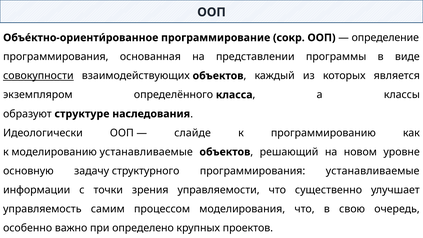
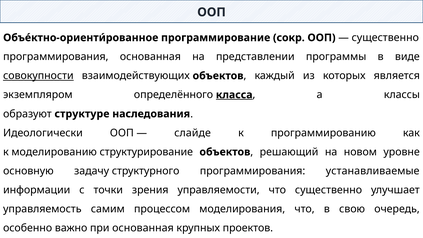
определение: определение -> существенно (385, 38)
класса underline: none -> present (234, 95)
моделированию устанавливаемые: устанавливаемые -> структурирование (146, 152)
при определено: определено -> основанная (143, 228)
